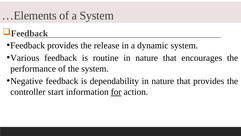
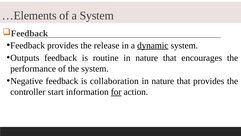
dynamic underline: none -> present (153, 45)
Various: Various -> Outputs (25, 58)
dependability: dependability -> collaboration (114, 81)
